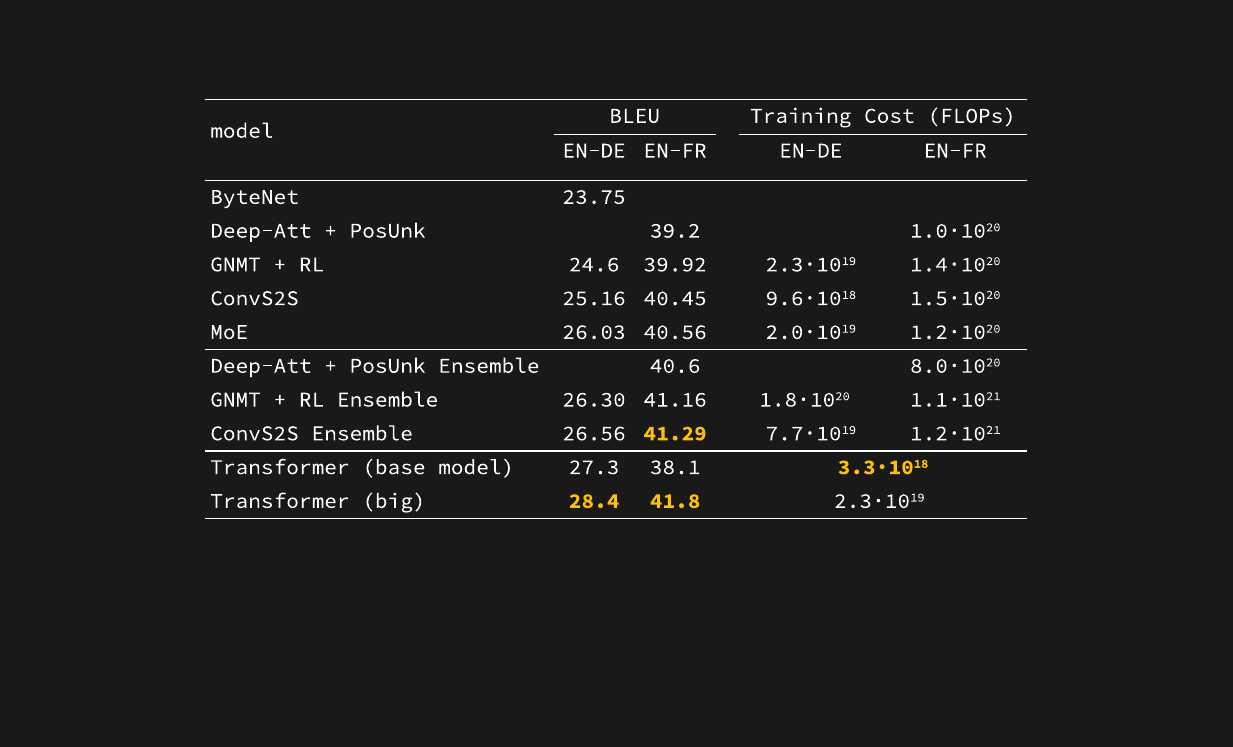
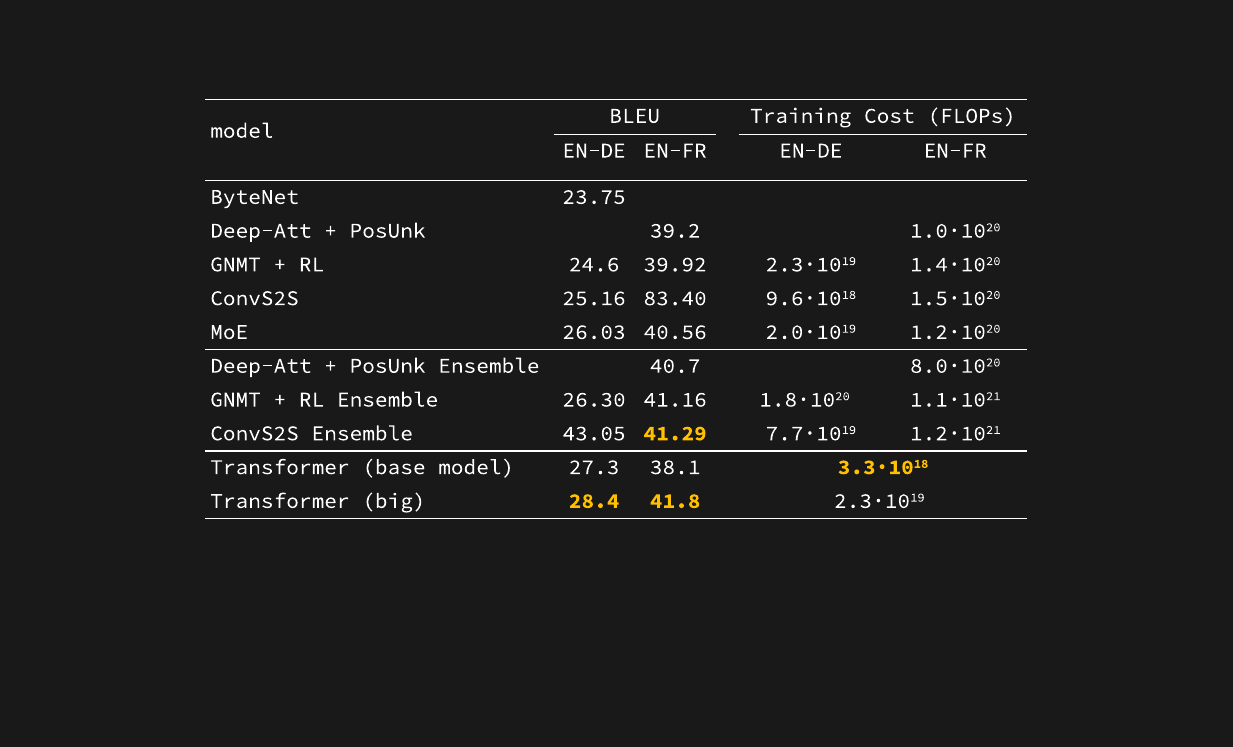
40.45: 40.45 -> 83.40 (675, 298)
40.6: 40.6 -> 40.7 (675, 366)
26.56: 26.56 -> 43.05 (594, 434)
